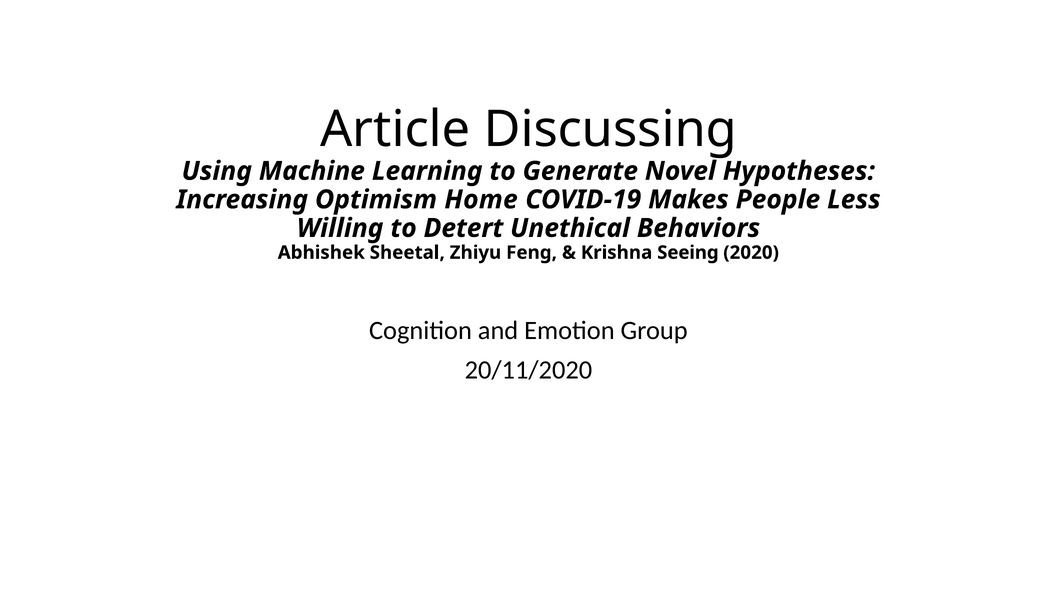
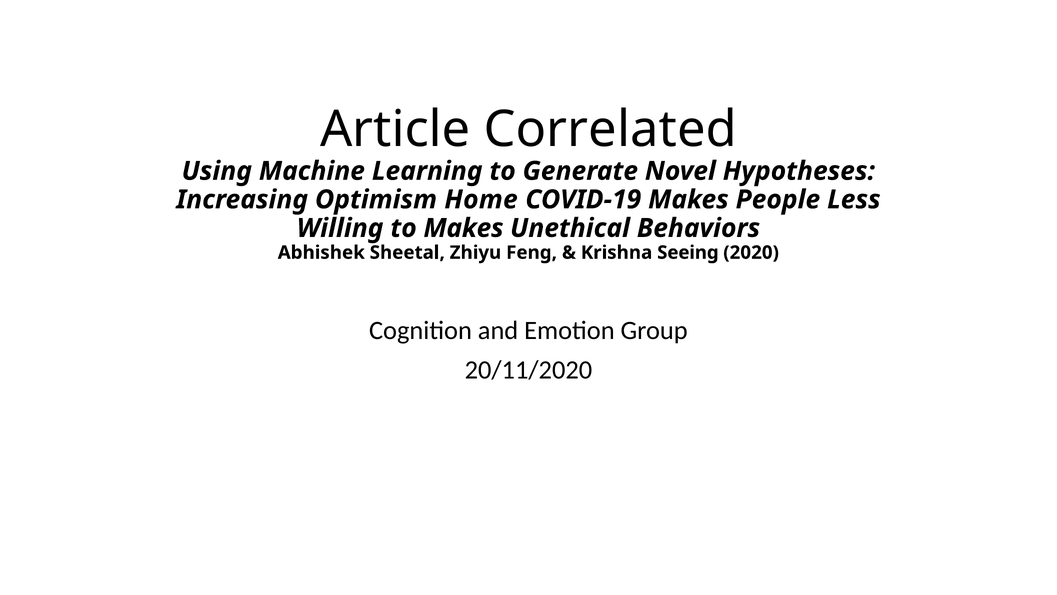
Discussing: Discussing -> Correlated (610, 129)
to Detert: Detert -> Makes (464, 228)
